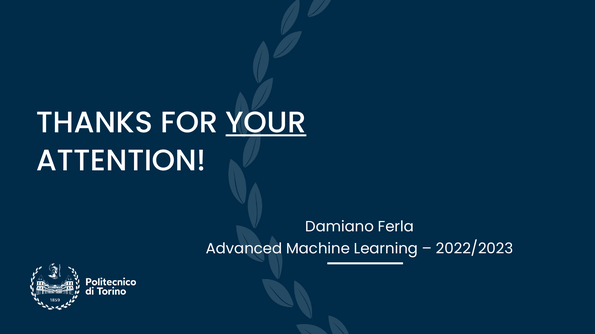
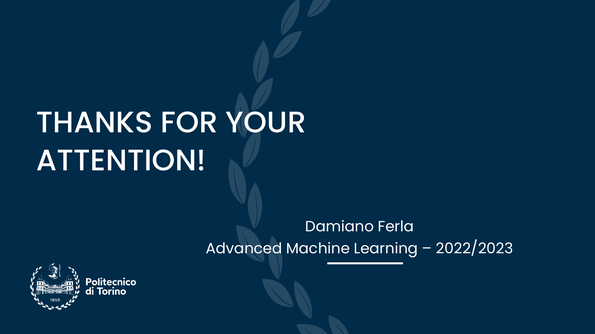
YOUR underline: present -> none (266, 123)
